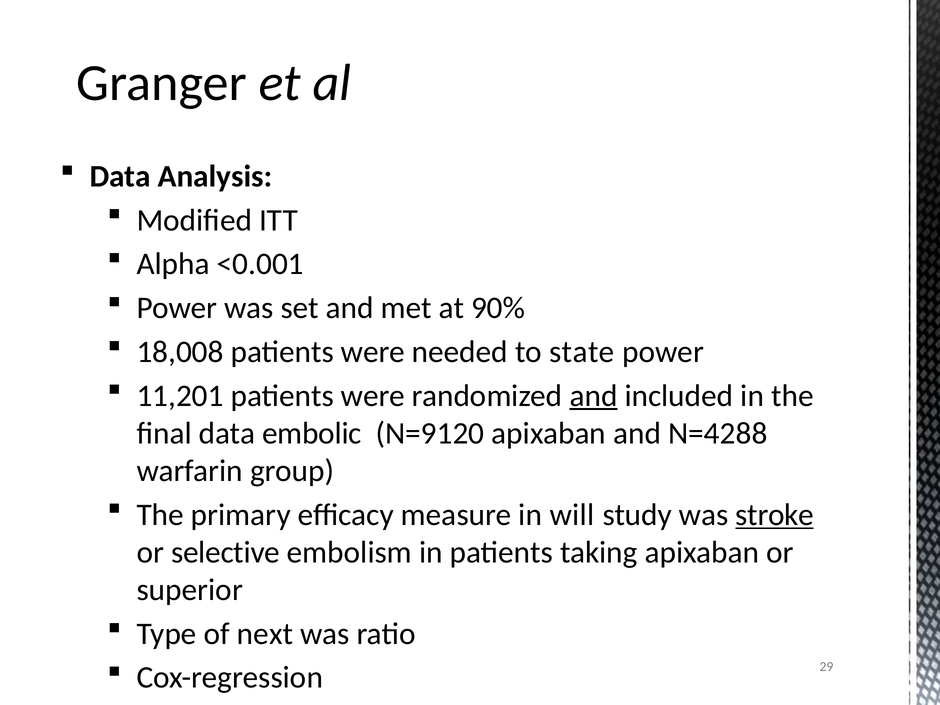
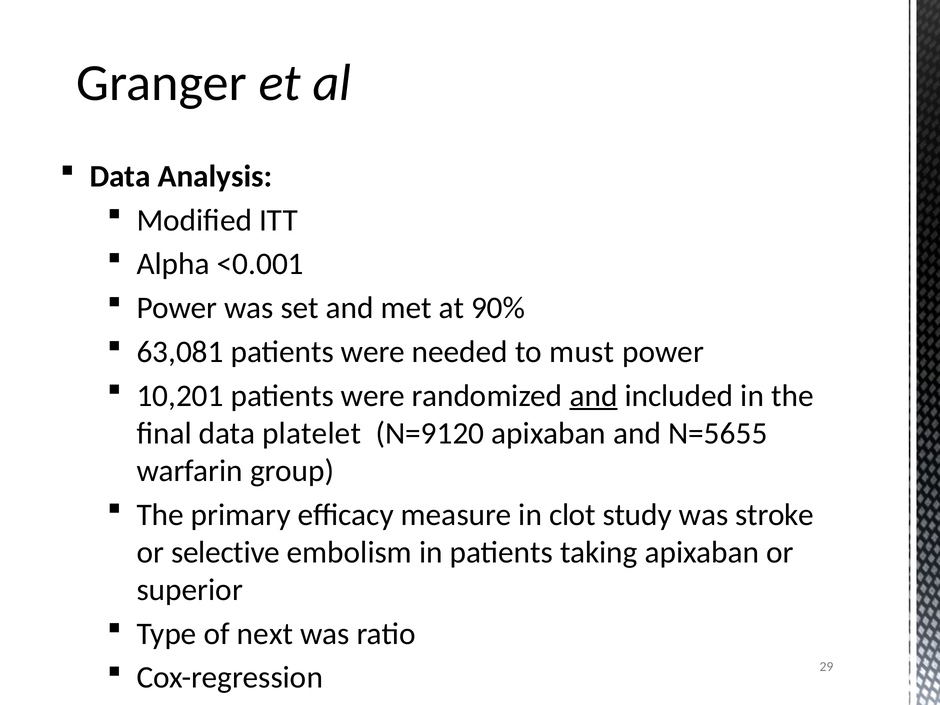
18,008: 18,008 -> 63,081 (180, 352)
state: state -> must (582, 352)
11,201: 11,201 -> 10,201 (180, 396)
embolic: embolic -> platelet (312, 433)
N=4288: N=4288 -> N=5655 (718, 433)
will: will -> clot (572, 515)
stroke underline: present -> none (775, 515)
